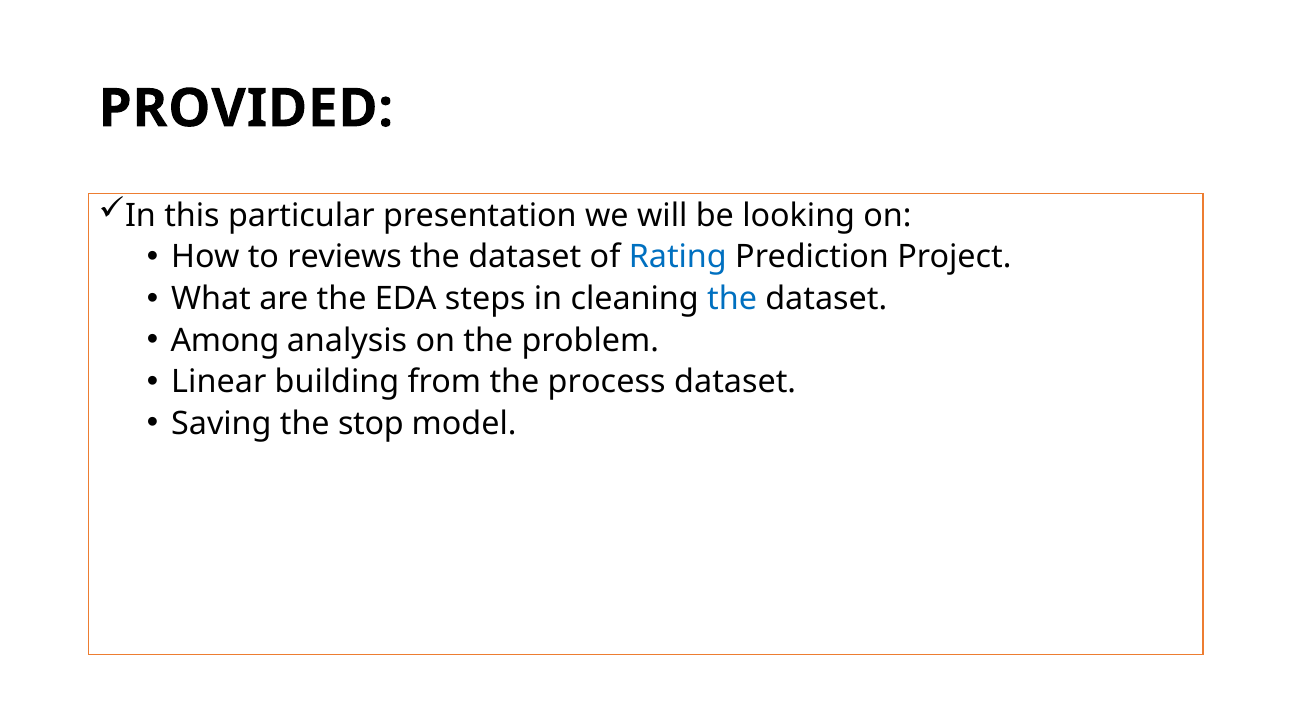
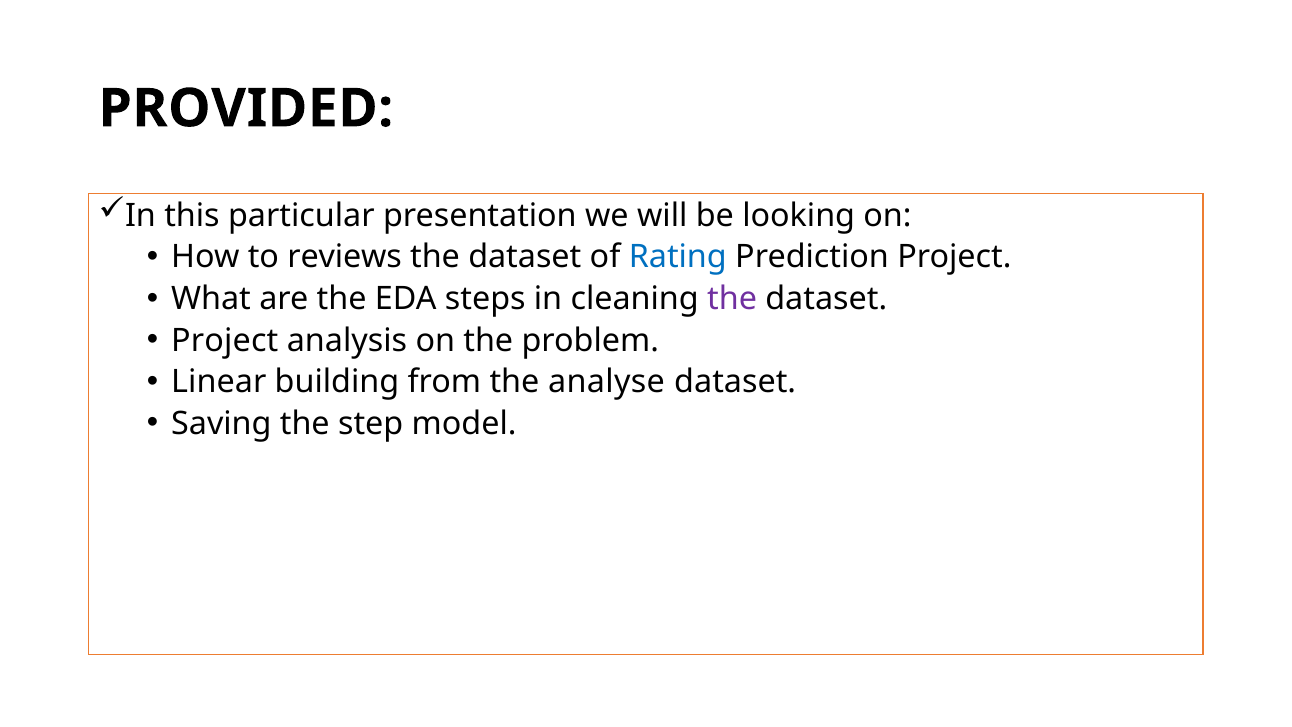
the colour: blue -> purple (732, 299)
Among: Among -> Project (225, 340)
process: process -> analyse (607, 382)
stop: stop -> step (371, 423)
